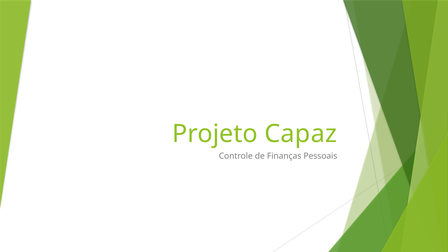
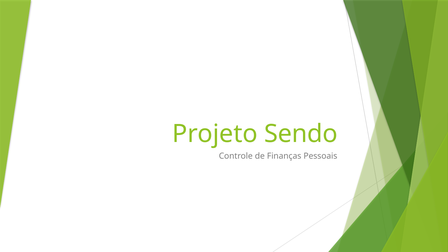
Capaz: Capaz -> Sendo (301, 134)
